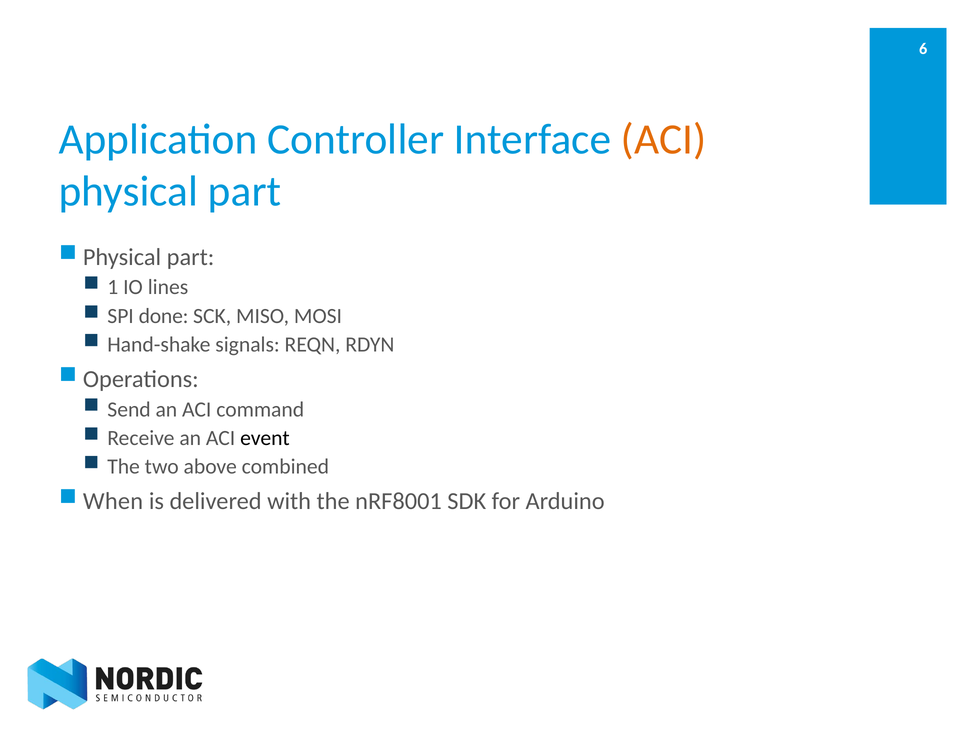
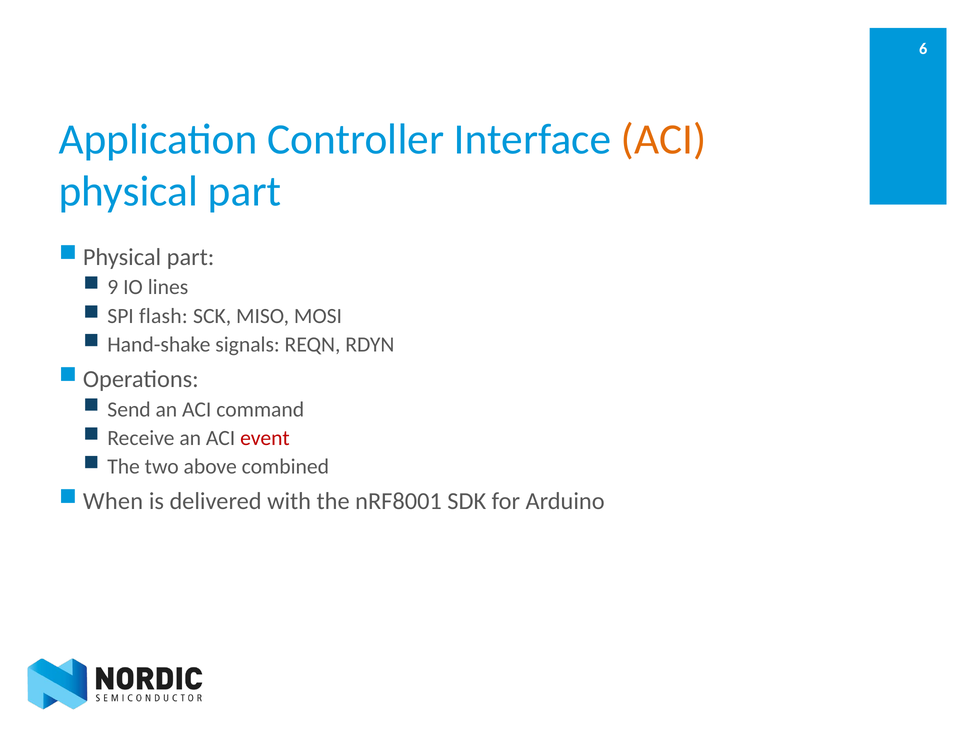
1: 1 -> 9 (113, 287)
done: done -> flash (163, 316)
event colour: black -> red (265, 438)
